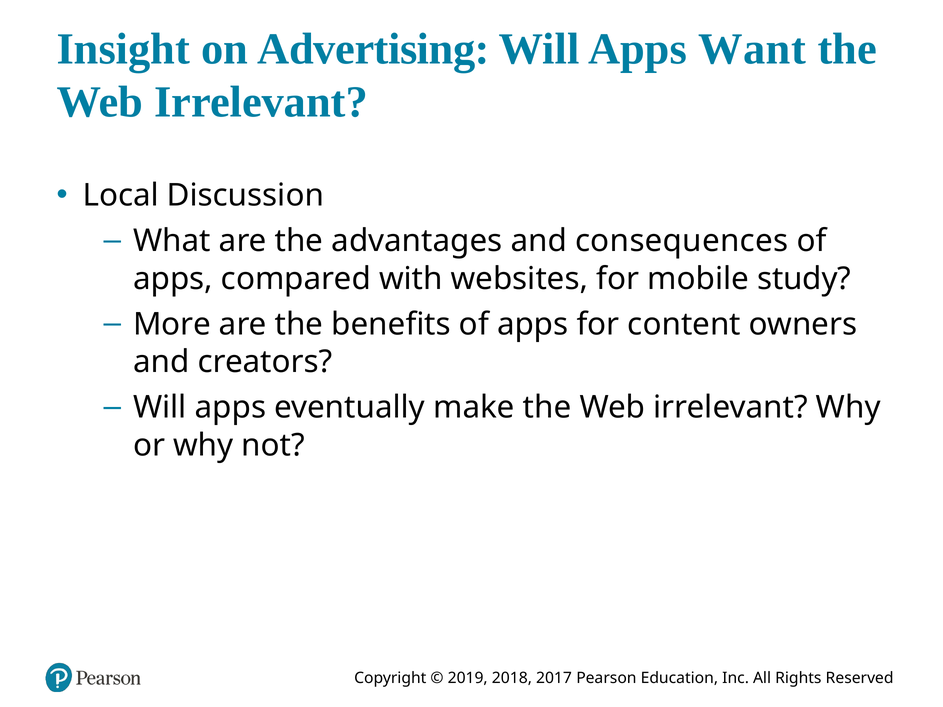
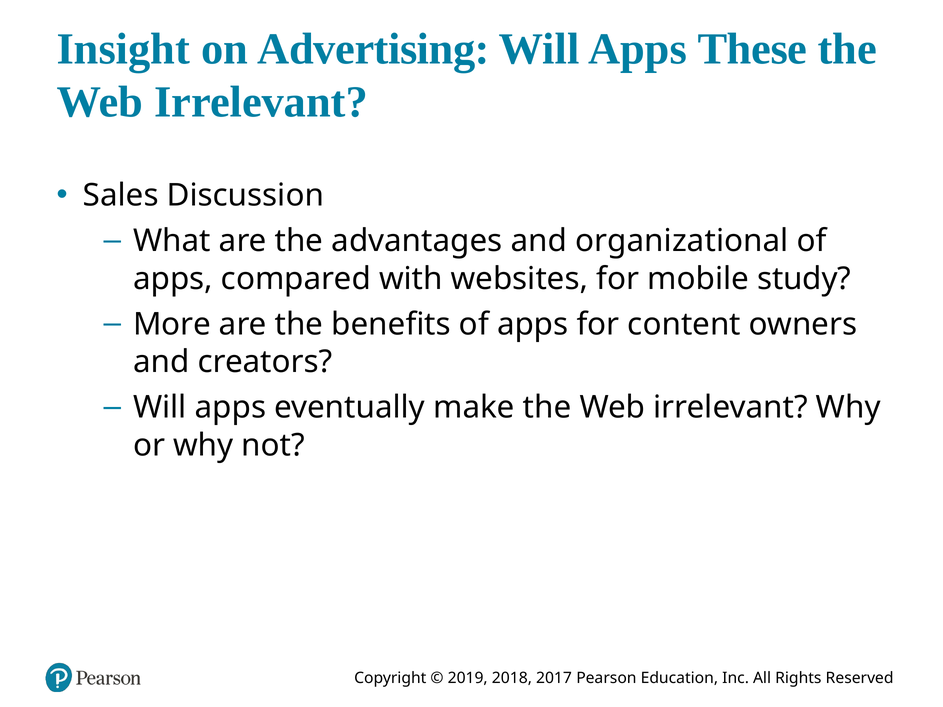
Want: Want -> These (752, 49)
Local: Local -> Sales (121, 196)
consequences: consequences -> organizational (682, 241)
